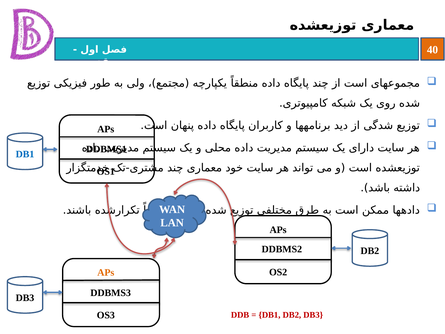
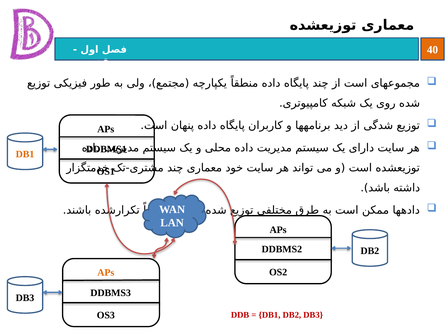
DB1 colour: blue -> orange (25, 154)
